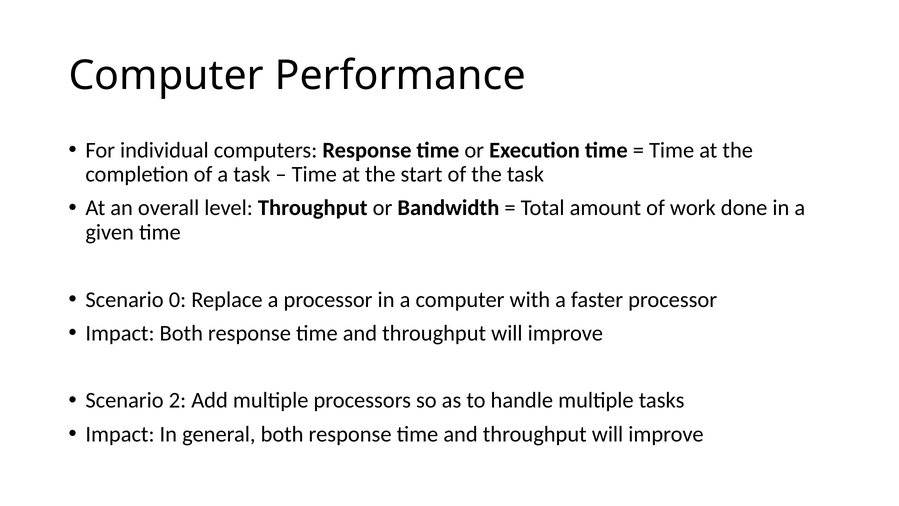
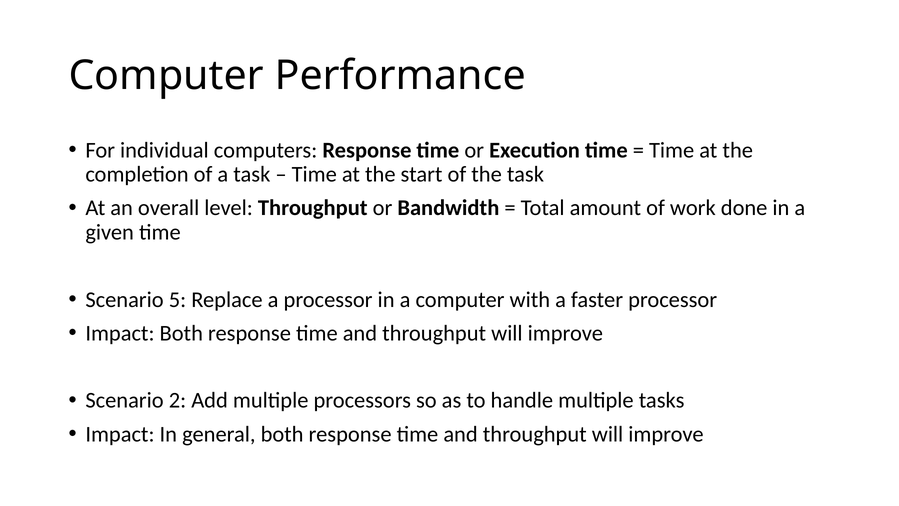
0: 0 -> 5 (177, 299)
